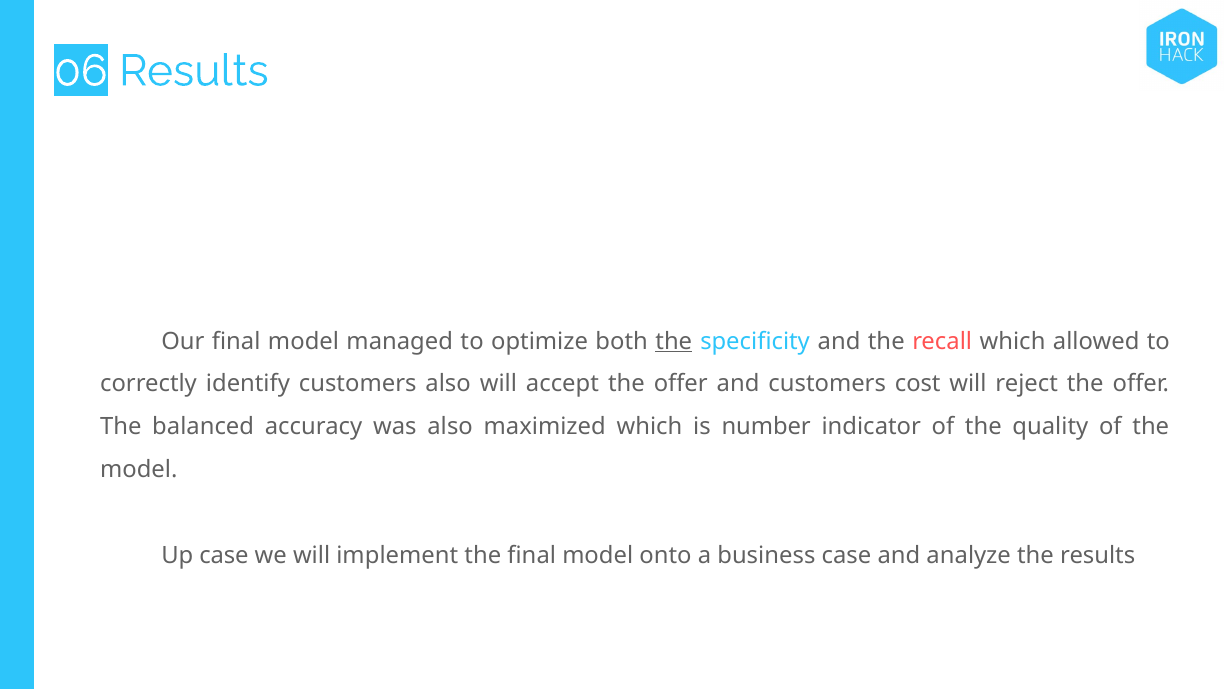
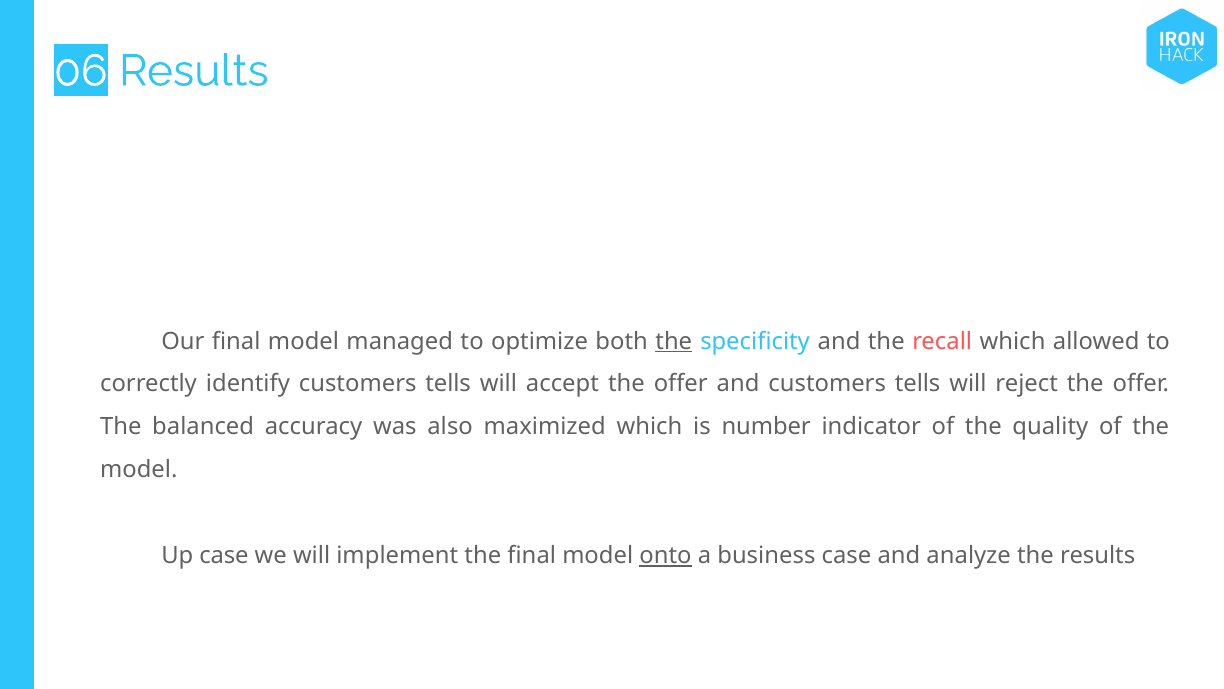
identify customers also: also -> tells (448, 384)
and customers cost: cost -> tells (918, 384)
onto underline: none -> present (666, 555)
